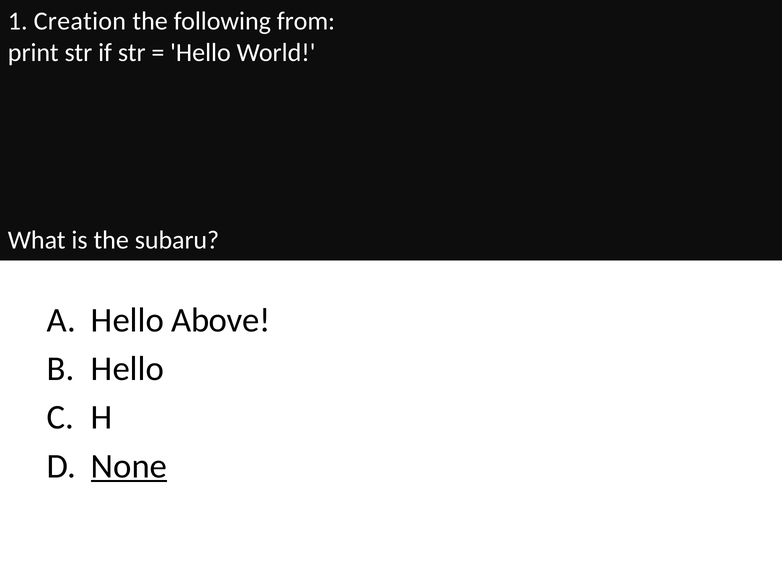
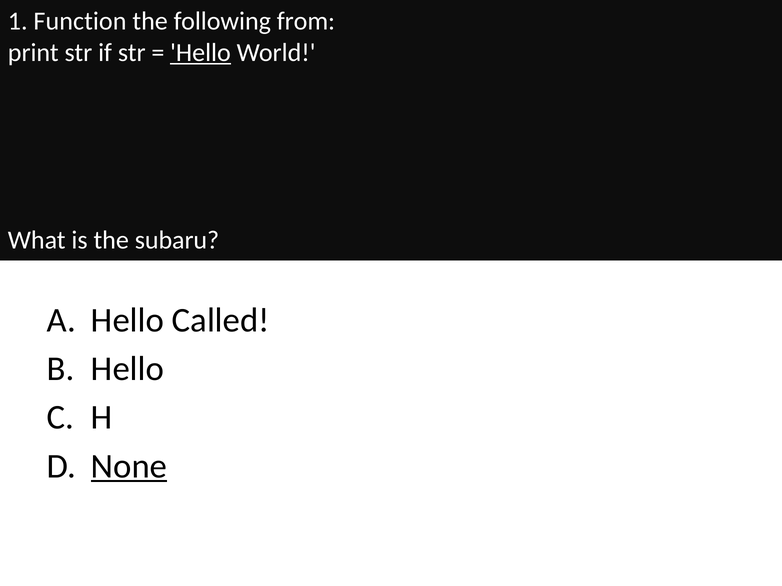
Creation: Creation -> Function (80, 21)
Hello underline: none -> present (201, 53)
Above: Above -> Called (221, 320)
